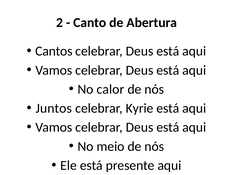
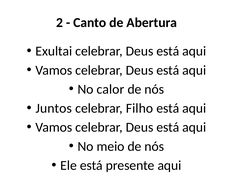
Cantos: Cantos -> Exultai (54, 51)
Kyrie: Kyrie -> Filho (139, 108)
